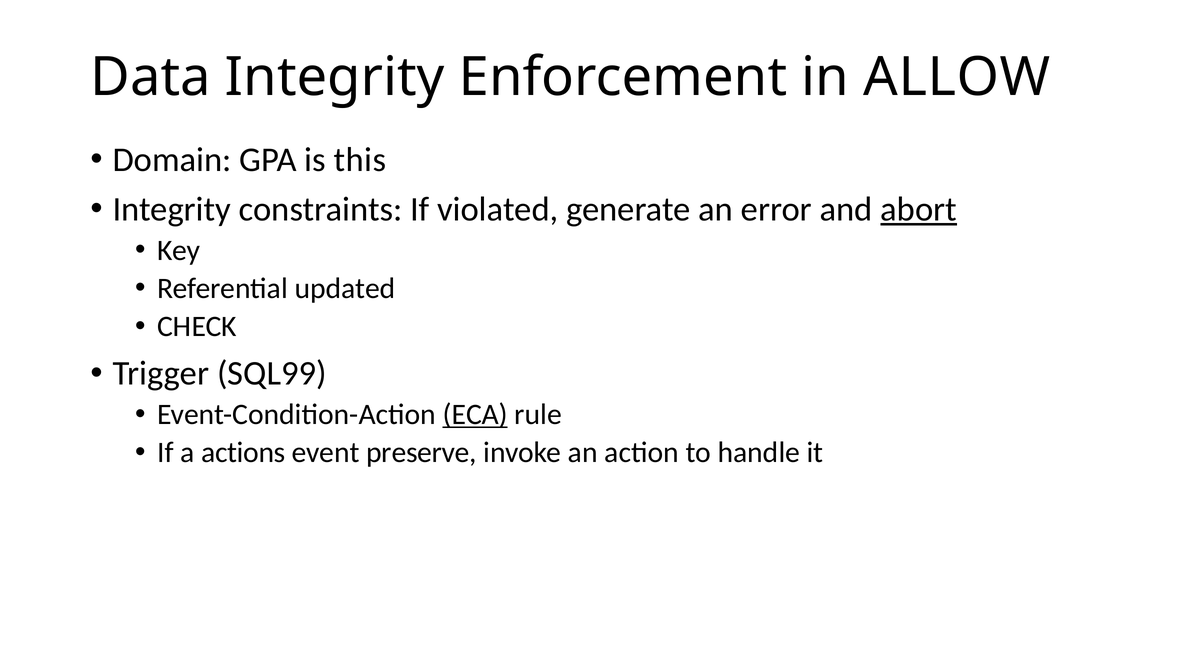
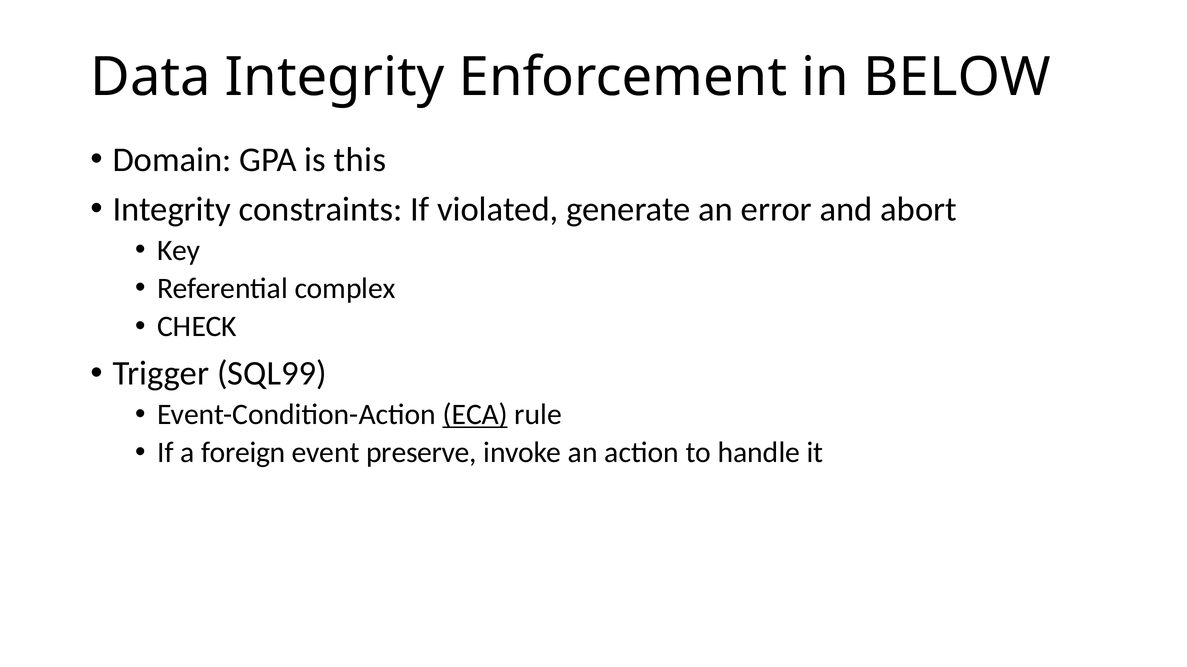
ALLOW: ALLOW -> BELOW (957, 77)
abort underline: present -> none (919, 210)
updated: updated -> complex (345, 289)
actions: actions -> foreign (243, 453)
